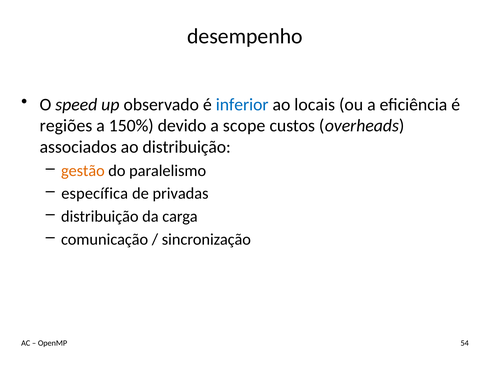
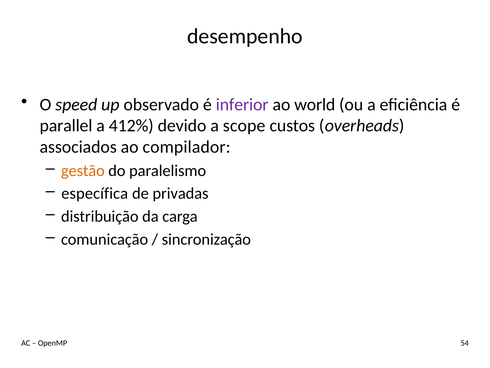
inferior colour: blue -> purple (242, 104)
locais: locais -> world (315, 104)
regiões: regiões -> parallel (66, 126)
150%: 150% -> 412% (131, 126)
ao distribuição: distribuição -> compilador (187, 147)
